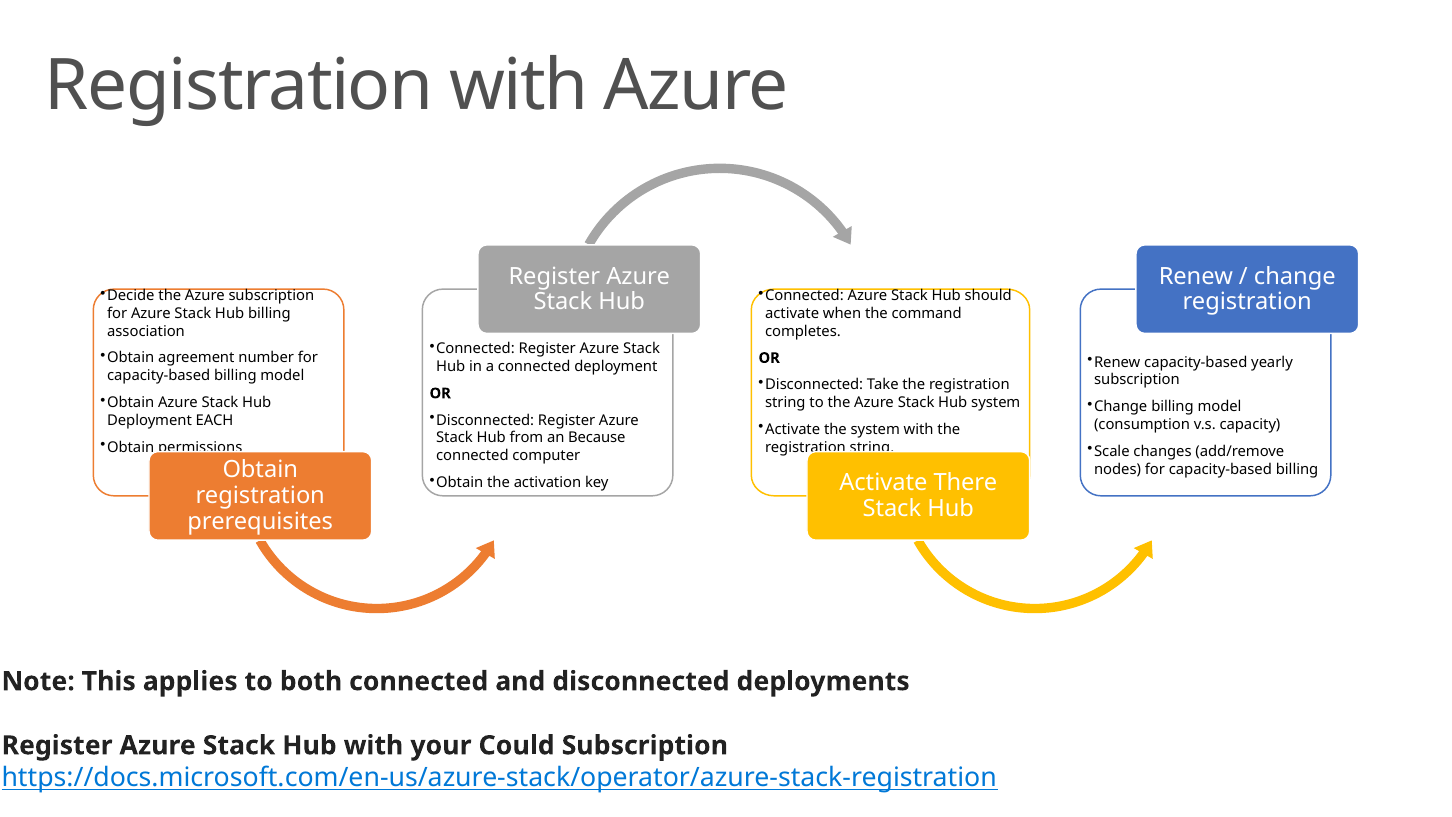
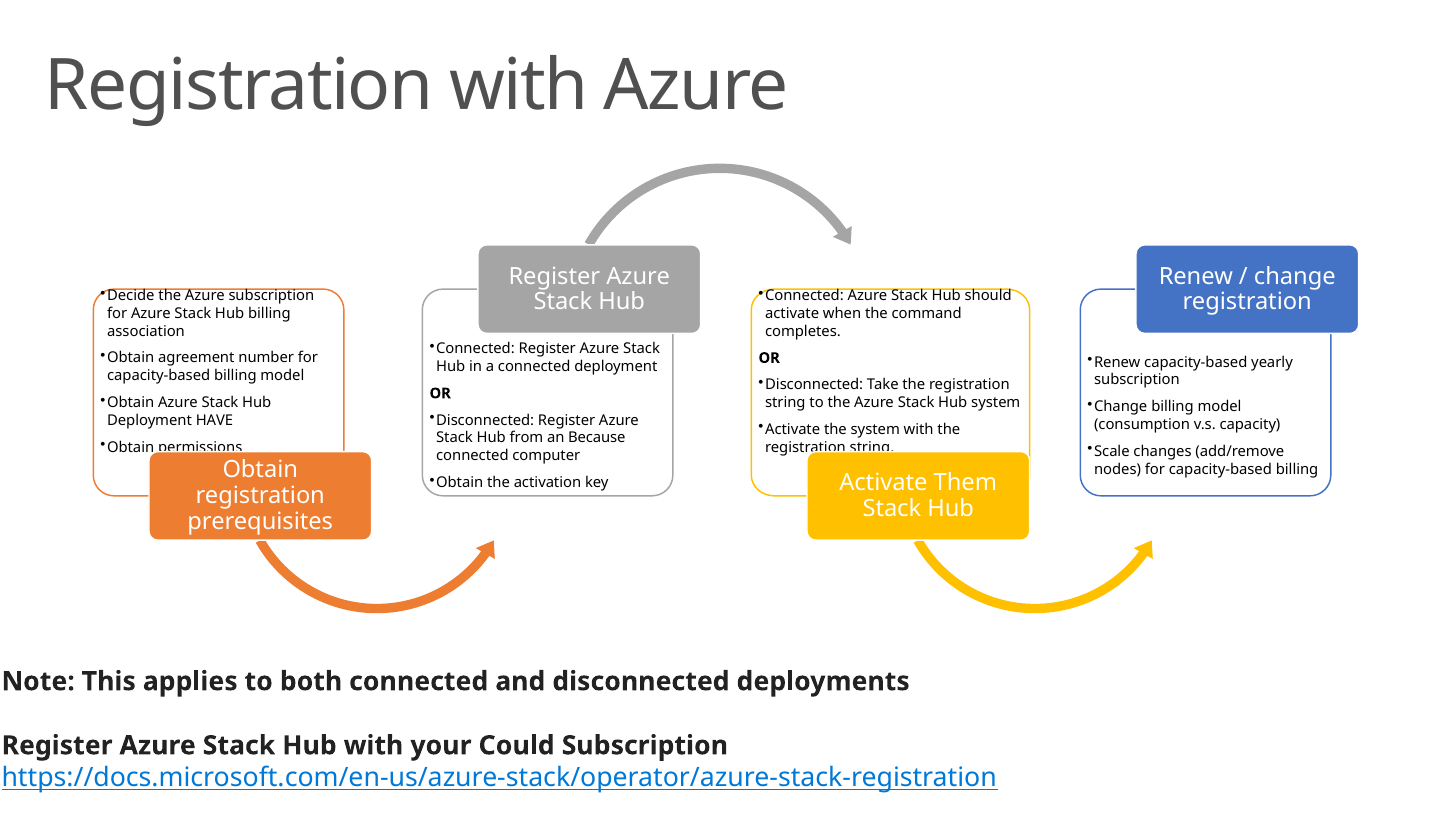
EACH: EACH -> HAVE (215, 420)
There: There -> Them (965, 483)
